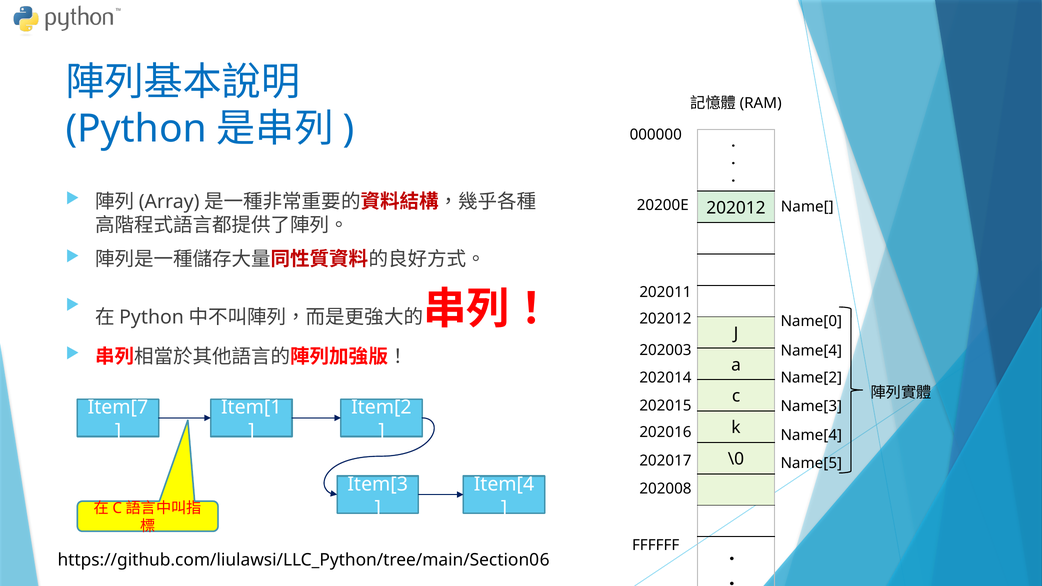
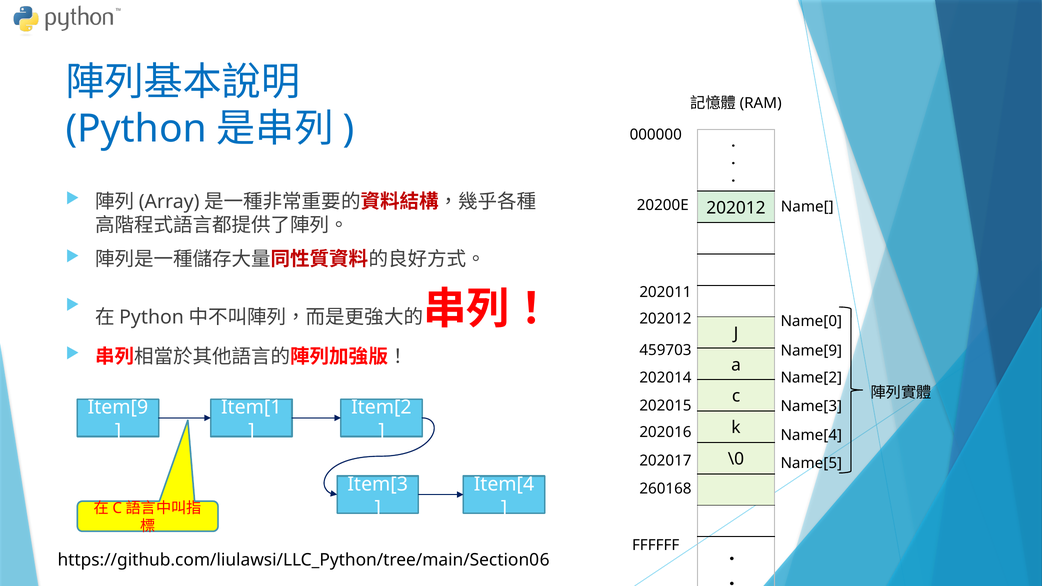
202003: 202003 -> 459703 (665, 350)
Name[4: Name[4 -> Name[9 (811, 351)
Item[7: Item[7 -> Item[9 (118, 408)
202008: 202008 -> 260168 (665, 489)
